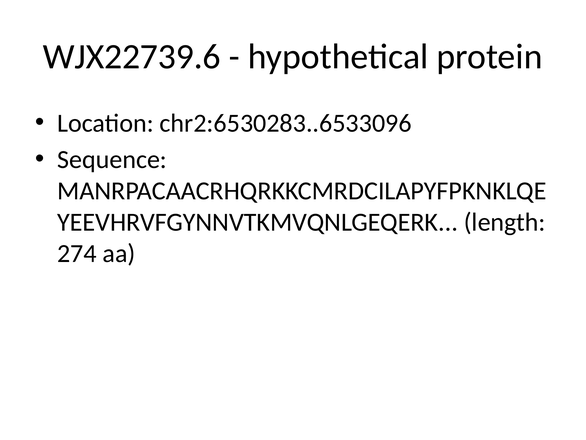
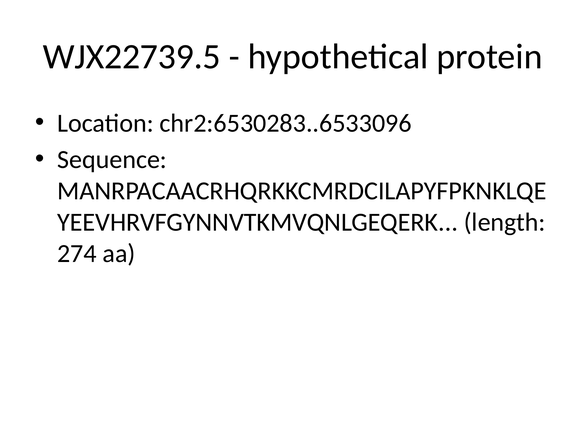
WJX22739.6: WJX22739.6 -> WJX22739.5 (132, 57)
